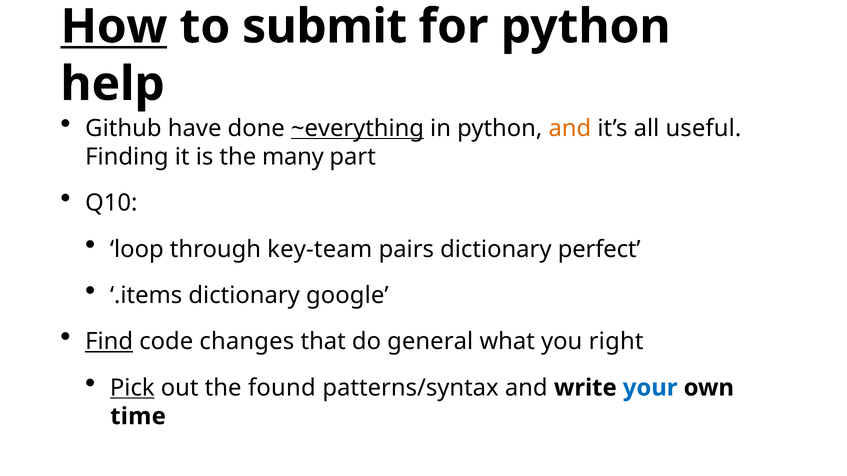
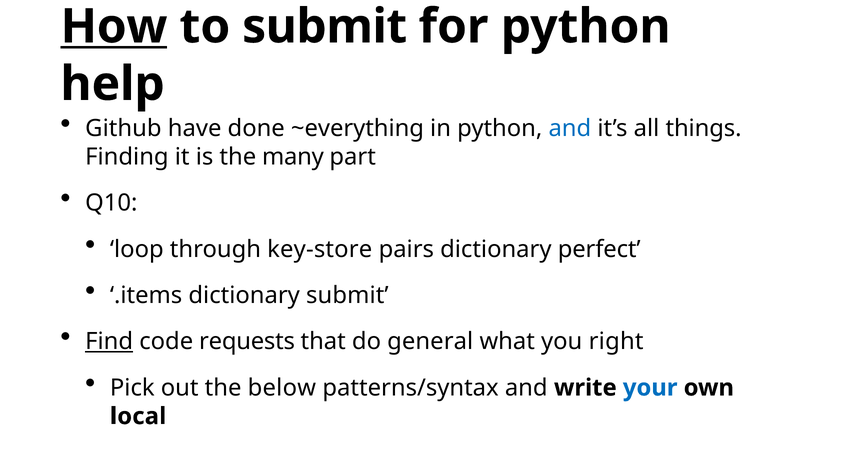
~everything underline: present -> none (357, 128)
and colour: orange -> blue (570, 128)
useful: useful -> things (704, 128)
key-team: key-team -> key-store (320, 249)
dictionary google: google -> submit (347, 296)
changes: changes -> requests (247, 342)
Pick underline: present -> none (132, 388)
found: found -> below (282, 388)
time: time -> local (138, 417)
